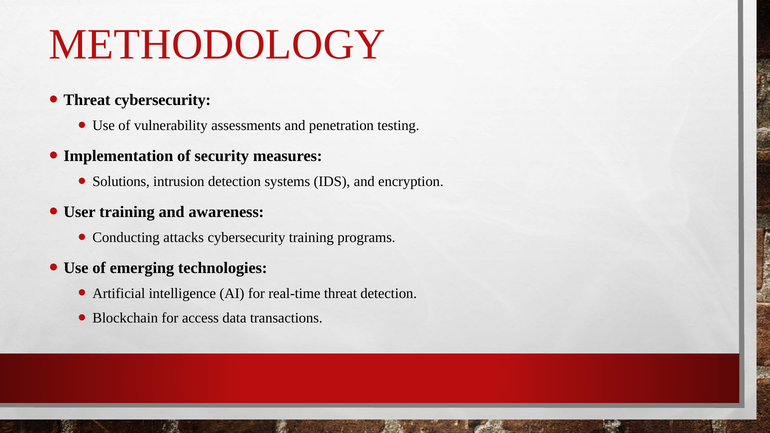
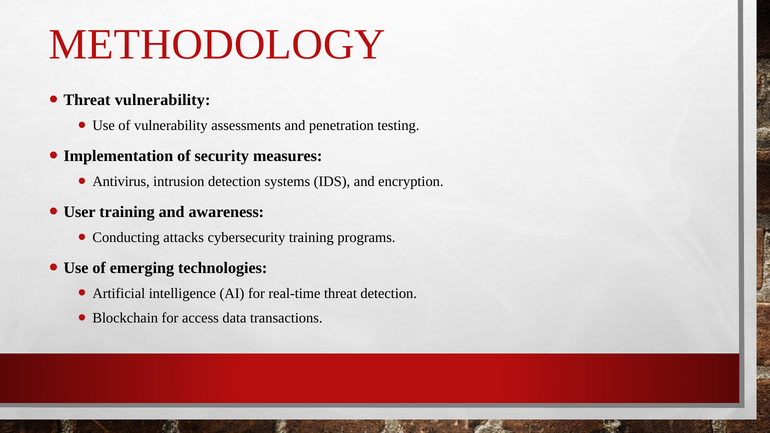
Threat cybersecurity: cybersecurity -> vulnerability (163, 100)
Solutions: Solutions -> Antivirus (121, 182)
